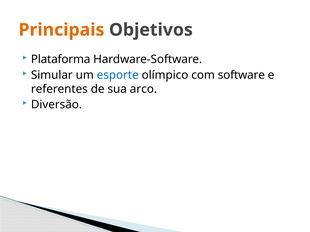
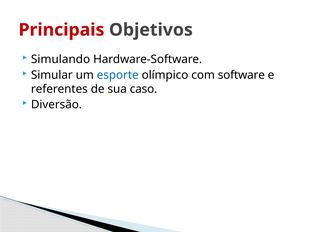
Principais colour: orange -> red (61, 30)
Plataforma: Plataforma -> Simulando (61, 60)
arco: arco -> caso (143, 89)
